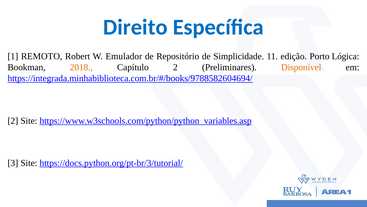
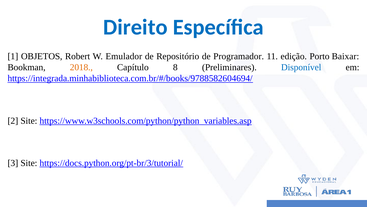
REMOTO: REMOTO -> OBJETOS (42, 56)
Simplicidade: Simplicidade -> Programador (239, 56)
Lógica: Lógica -> Baixar (345, 56)
Capítulo 2: 2 -> 8 (175, 67)
Disponível colour: orange -> blue (301, 67)
